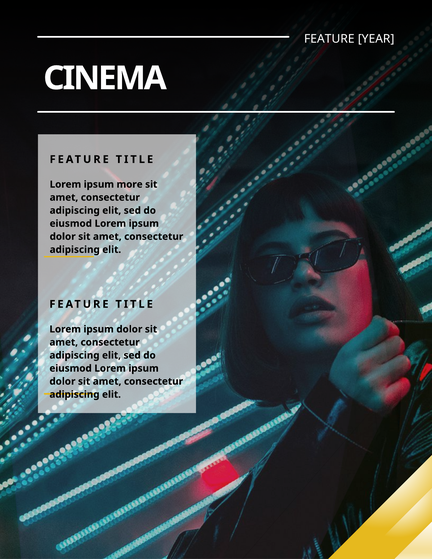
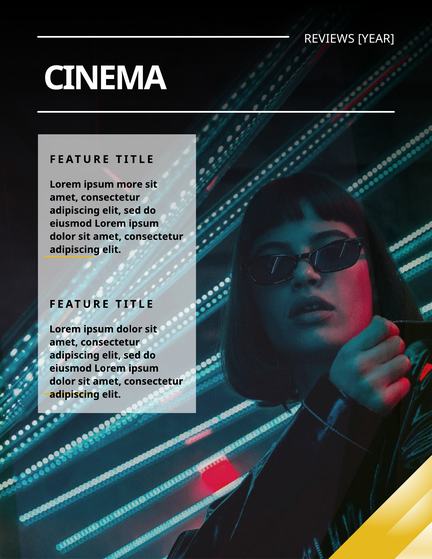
FEATURE: FEATURE -> REVIEWS (329, 39)
